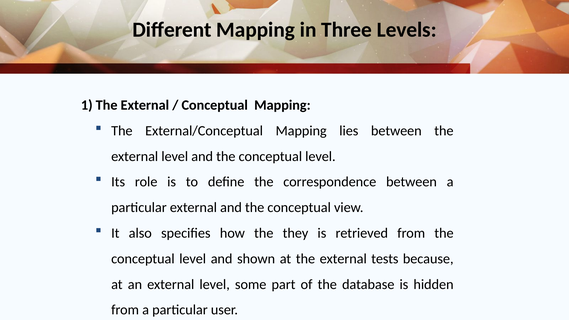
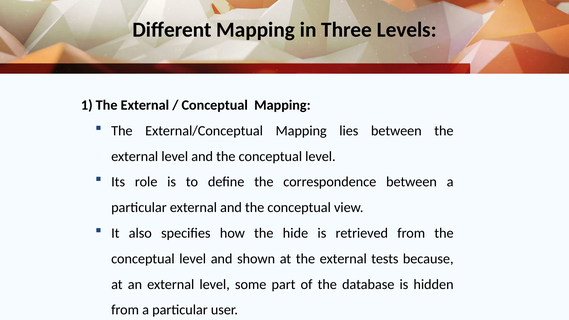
they: they -> hide (295, 233)
